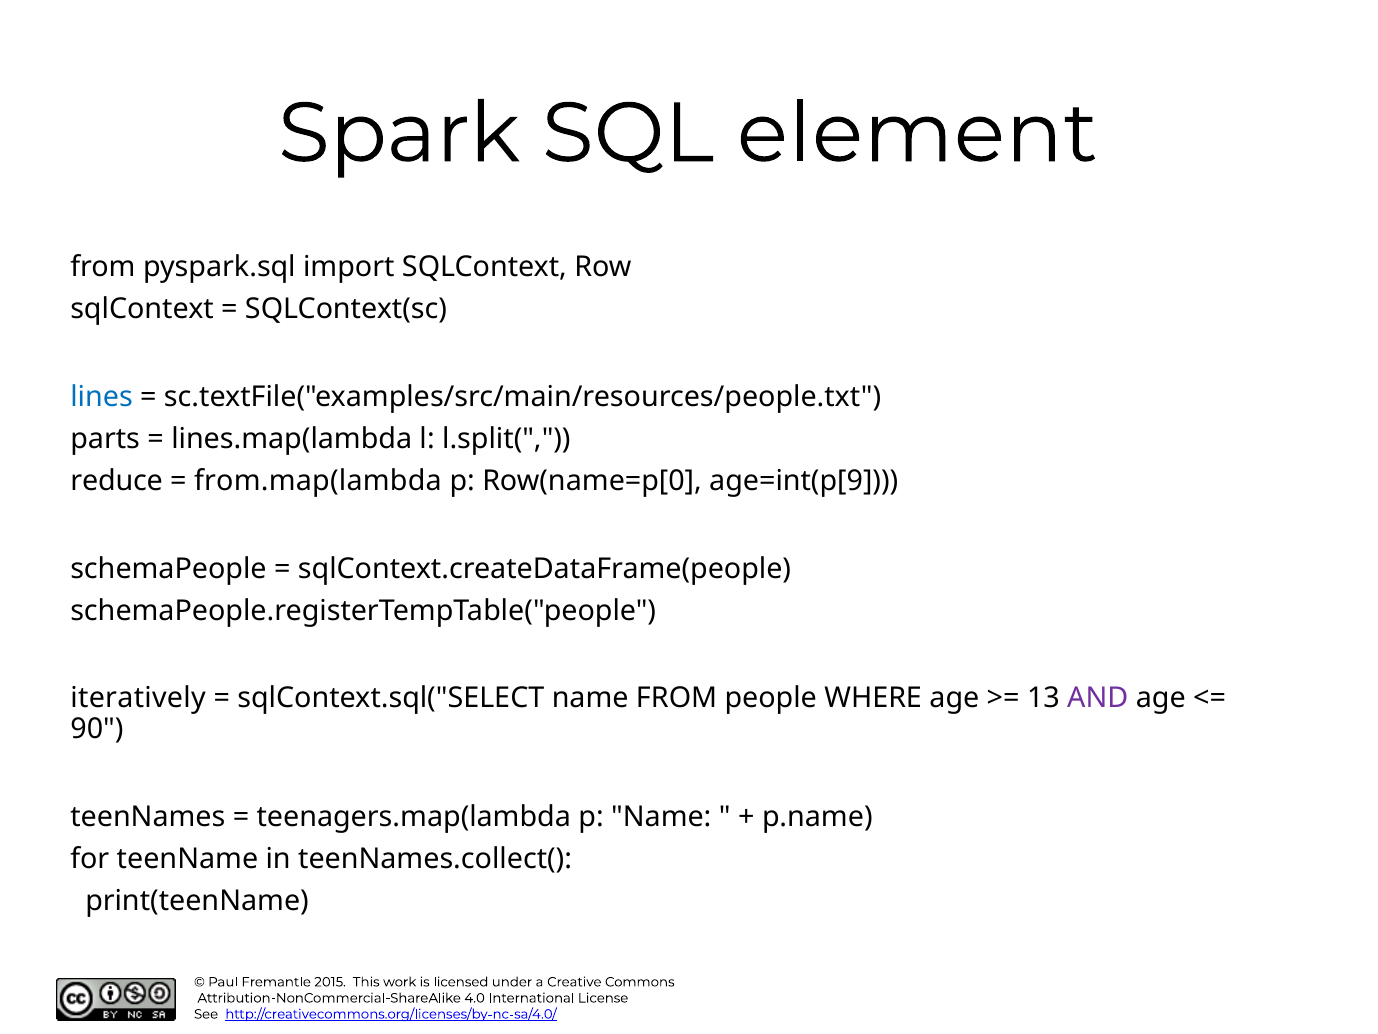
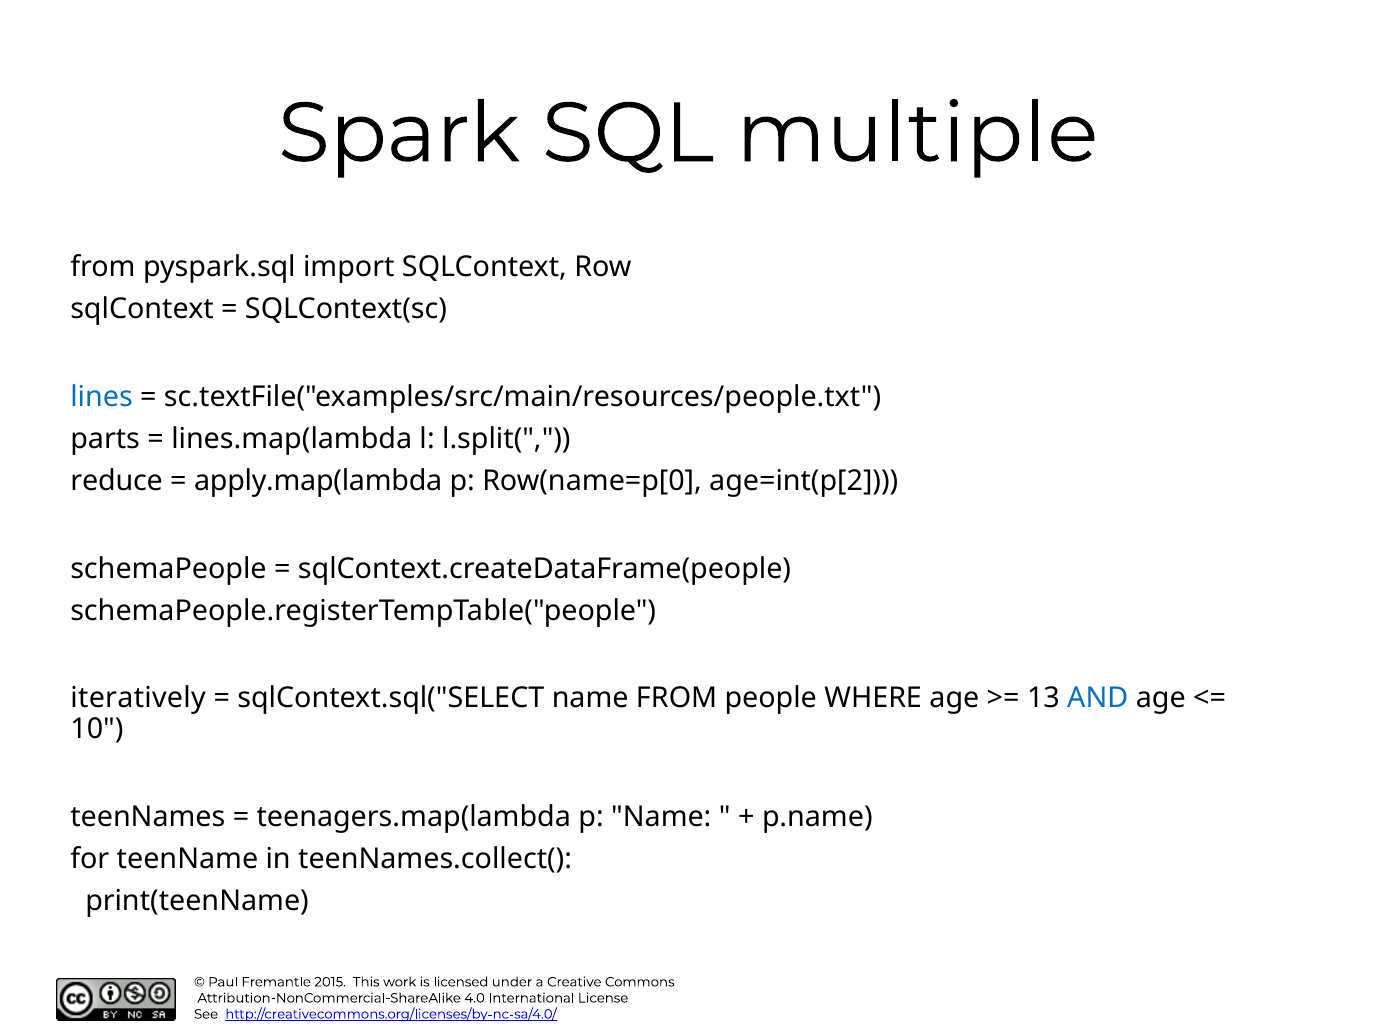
element: element -> multiple (917, 133)
from.map(lambda: from.map(lambda -> apply.map(lambda (318, 481)
age=int(p[9: age=int(p[9 -> age=int(p[2 (804, 481)
AND colour: purple -> blue (1098, 698)
90: 90 -> 10 (97, 729)
